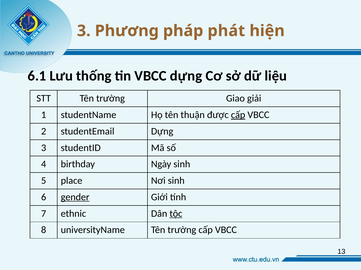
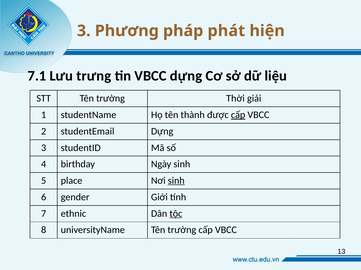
6.1: 6.1 -> 7.1 (37, 76)
thống: thống -> trưng (94, 76)
Giao: Giao -> Thời (235, 99)
thuận: thuận -> thành (193, 115)
sinh underline: none -> present (176, 181)
gender underline: present -> none (75, 198)
